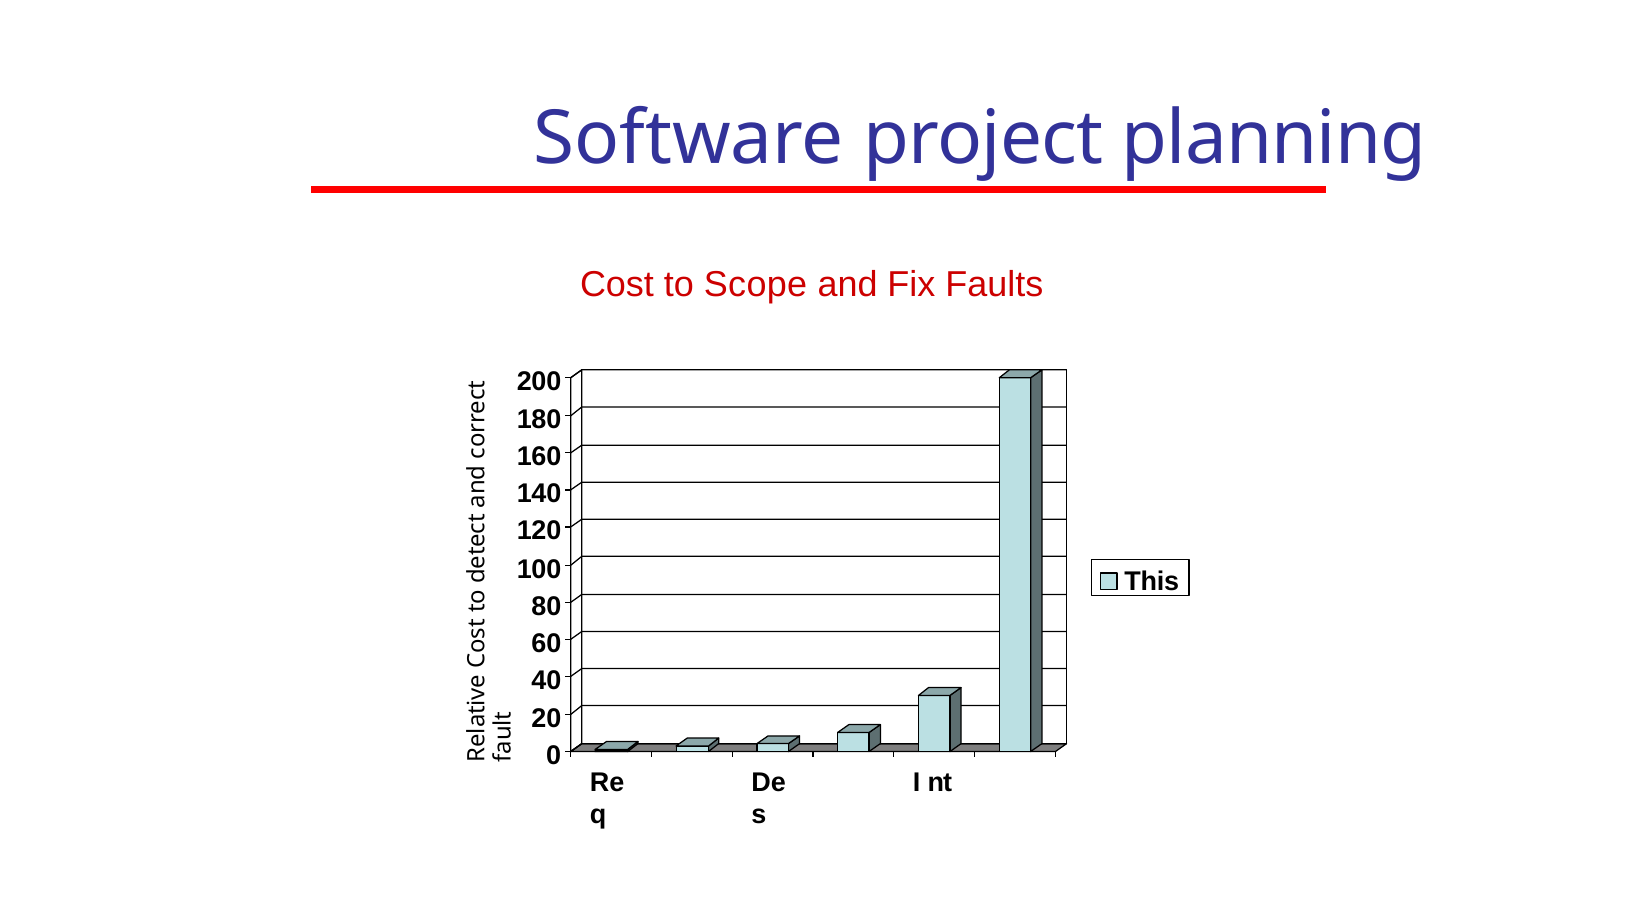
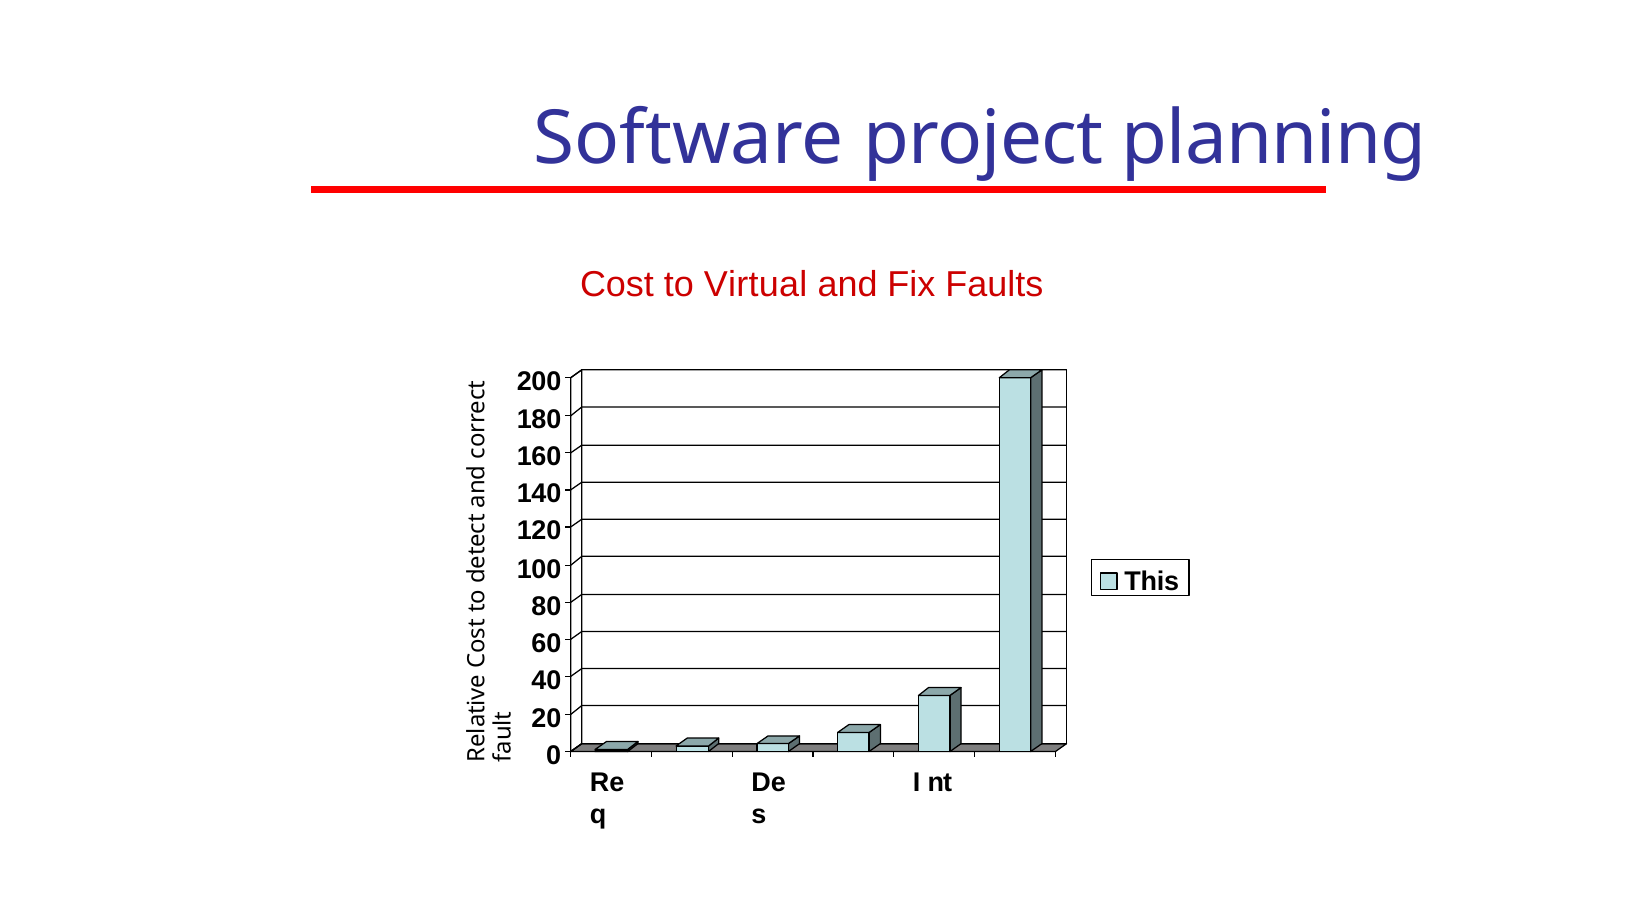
Scope: Scope -> Virtual (756, 284)
